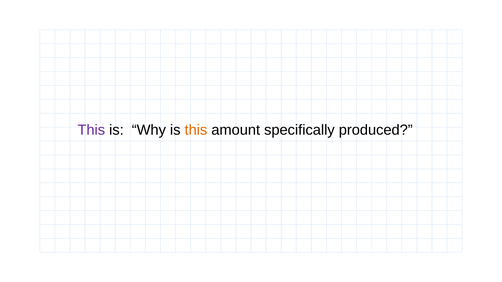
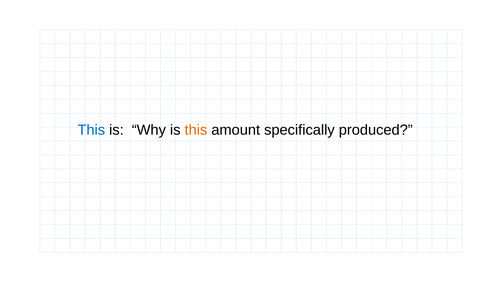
This colour: purple -> blue (91, 130)
